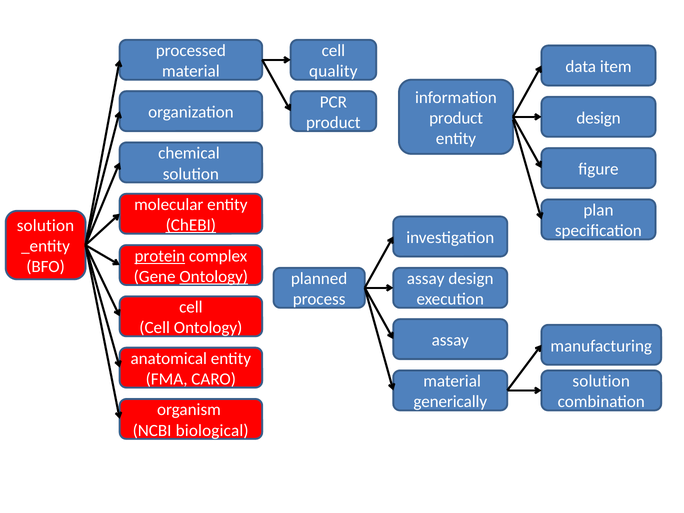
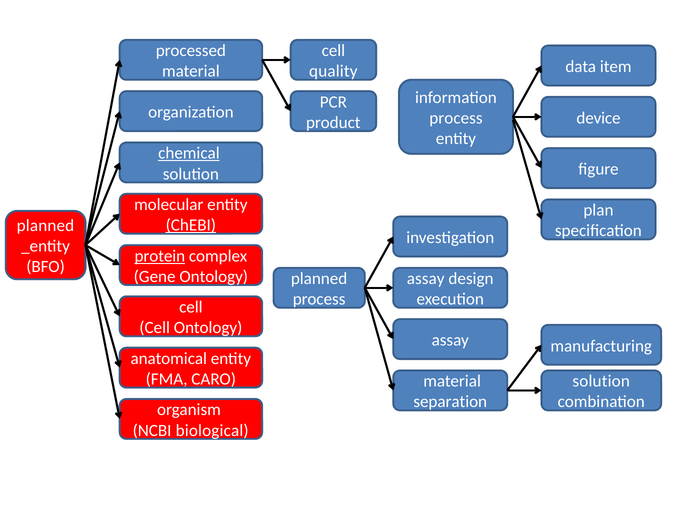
product: product -> process (456, 118)
design: design -> device (599, 118)
chemical underline: none -> present (189, 153)
solution: solution -> planned (45, 226)
Ontology underline: present -> none (214, 276)
generically: generically -> separation (450, 402)
